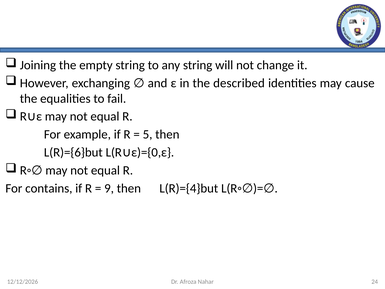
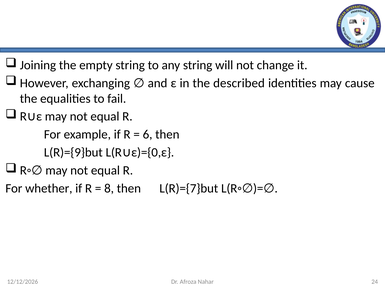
5: 5 -> 6 (148, 134)
L(R)={6}but: L(R)={6}but -> L(R)={9}but (73, 152)
contains: contains -> whether (49, 188)
9: 9 -> 8 (109, 188)
L(R)={4}but: L(R)={4}but -> L(R)={7}but (189, 188)
